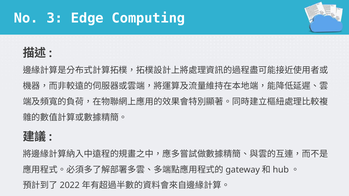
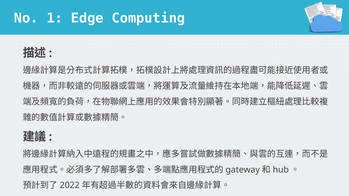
3: 3 -> 1 (55, 18)
